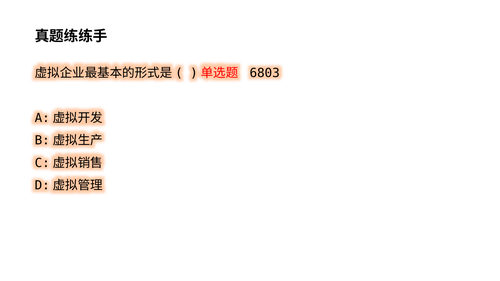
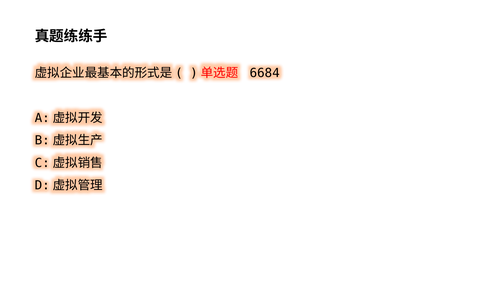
6803: 6803 -> 6684 (265, 73)
